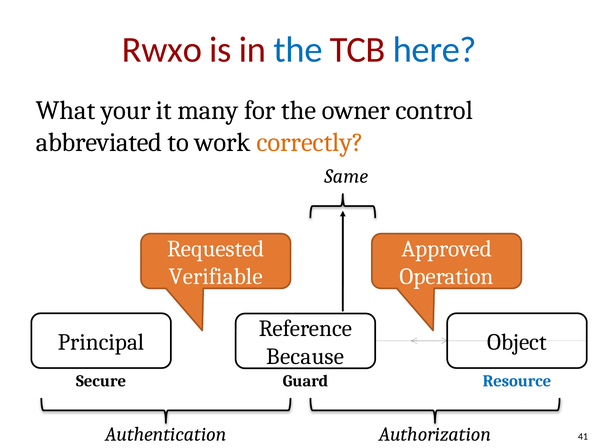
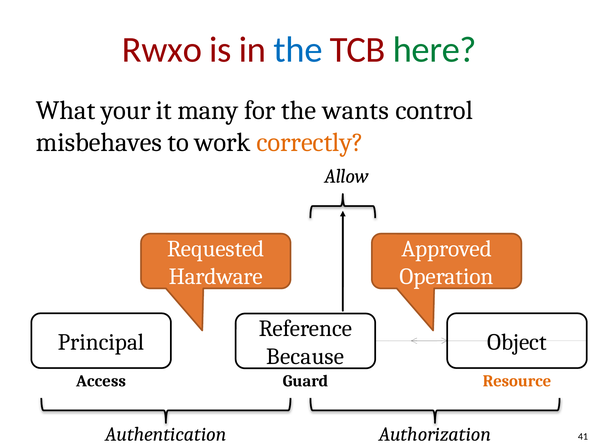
here colour: blue -> green (435, 50)
owner: owner -> wants (356, 110)
abbreviated: abbreviated -> misbehaves (99, 142)
Same: Same -> Allow (347, 176)
Verifiable: Verifiable -> Hardware (216, 277)
Secure: Secure -> Access (101, 381)
Resource colour: blue -> orange (517, 381)
